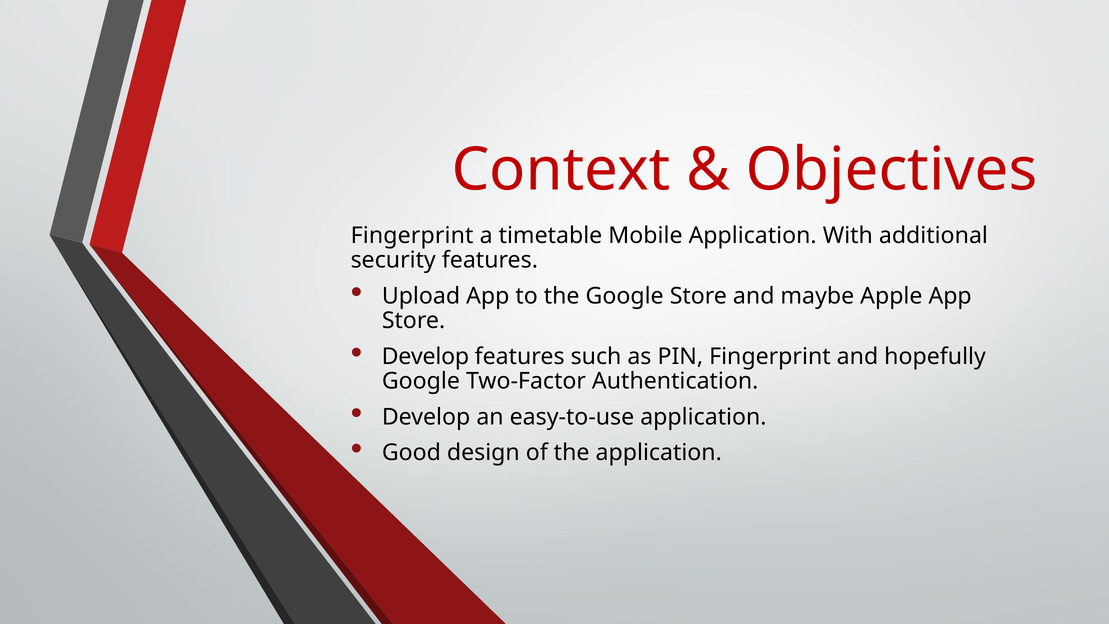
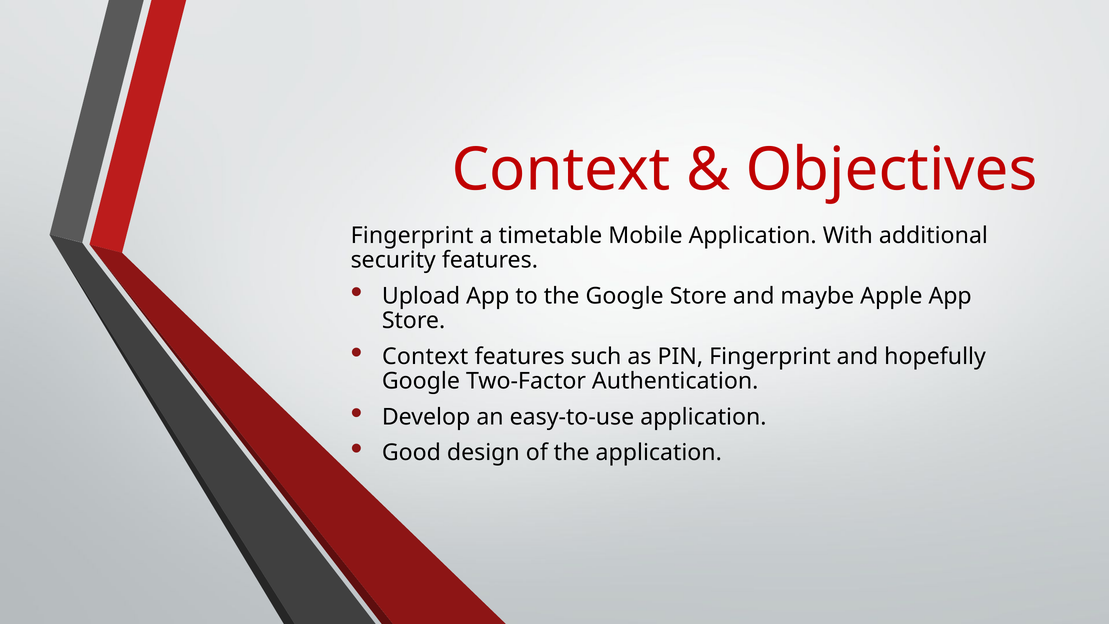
Develop: Develop -> Context (425, 356)
